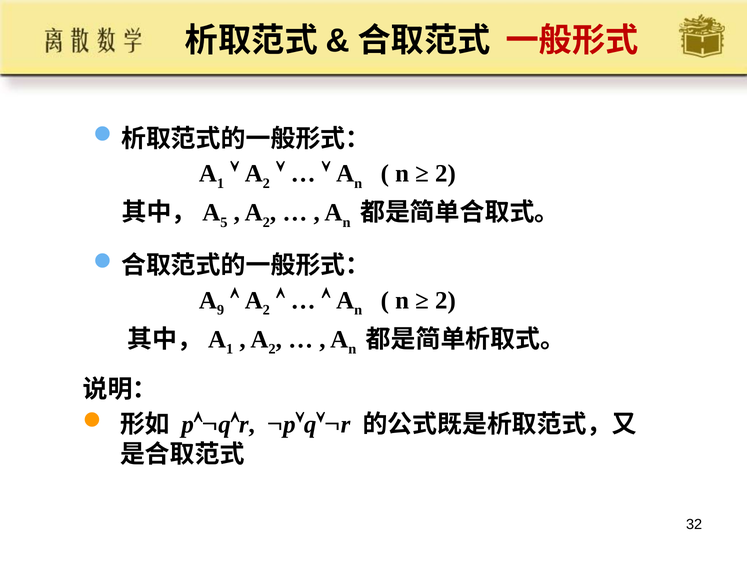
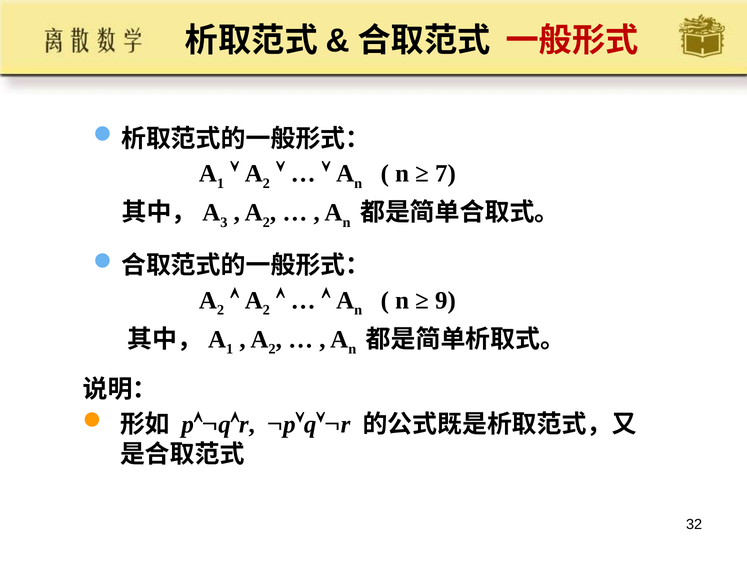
2: 2 -> 7 (445, 173)
5: 5 -> 3 (224, 222)
9: 9 -> 2 (221, 310)
2: 2 -> 9 (445, 300)
